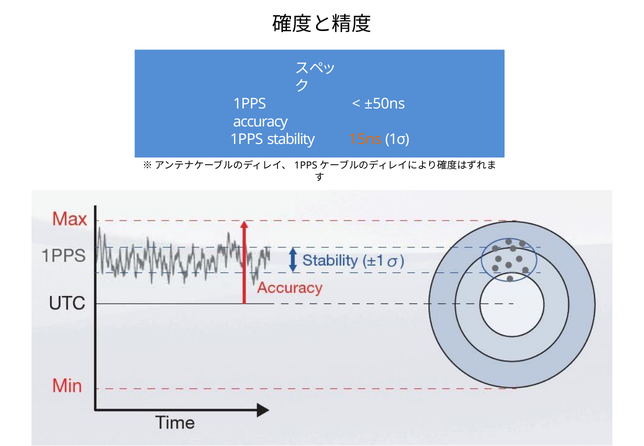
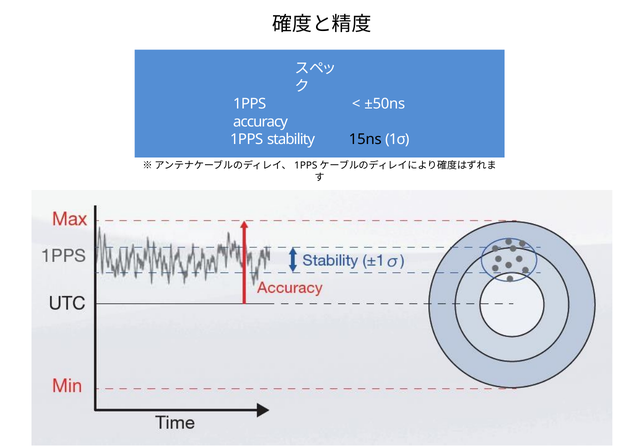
15ns colour: orange -> black (365, 139)
